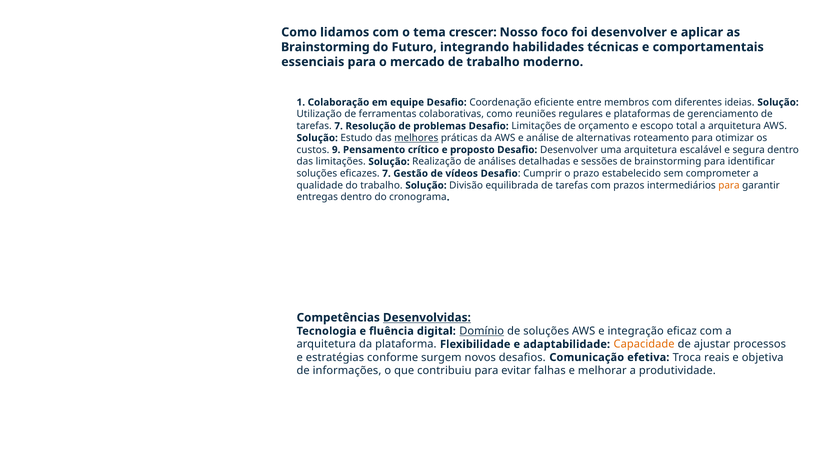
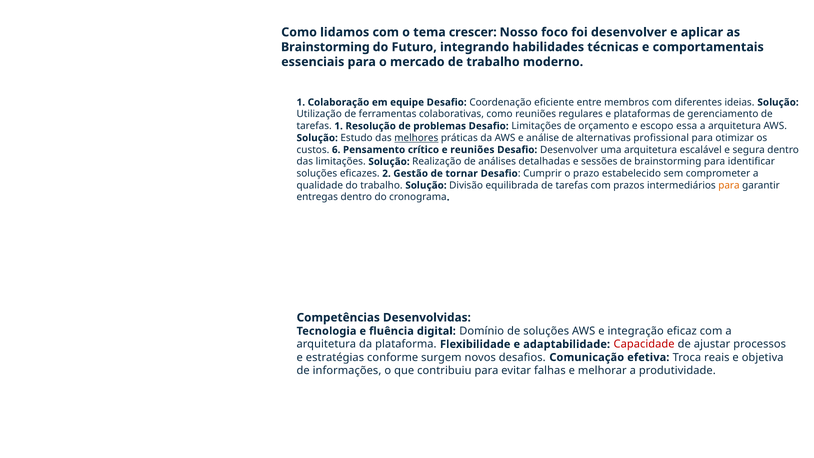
tarefas 7: 7 -> 1 (339, 126)
total: total -> essa (687, 126)
roteamento: roteamento -> profissional (661, 138)
9: 9 -> 6 (336, 150)
e proposto: proposto -> reuniões (472, 150)
eficazes 7: 7 -> 2 (387, 173)
vídeos: vídeos -> tornar (462, 173)
Desenvolvidas underline: present -> none (427, 317)
Domínio underline: present -> none (482, 331)
Capacidade colour: orange -> red (644, 344)
